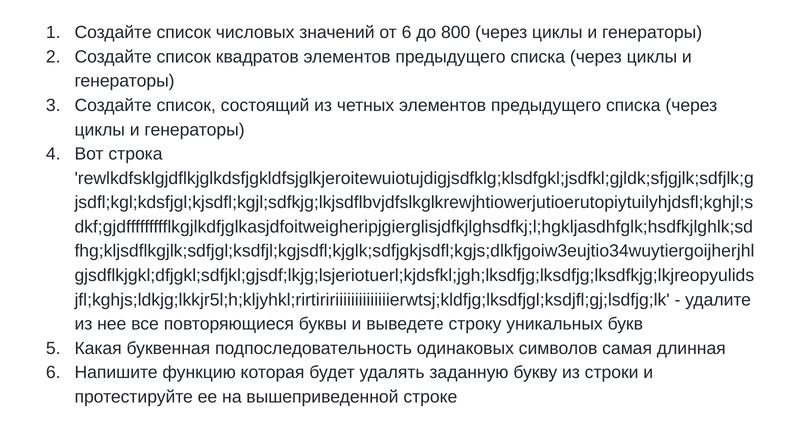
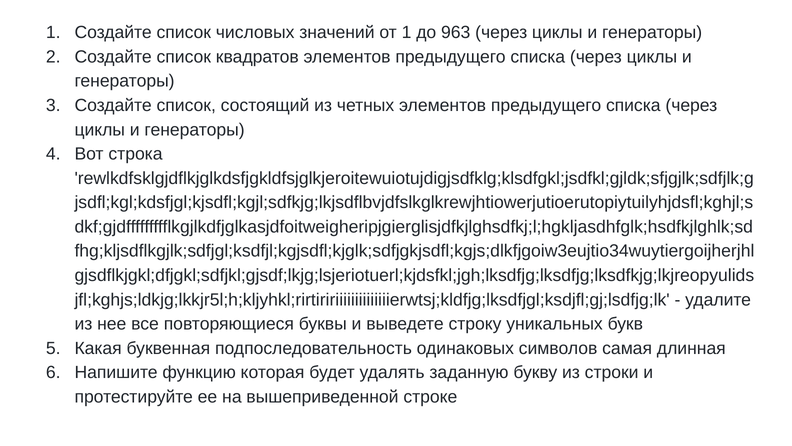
от 6: 6 -> 1 (407, 33)
800: 800 -> 963 (456, 33)
